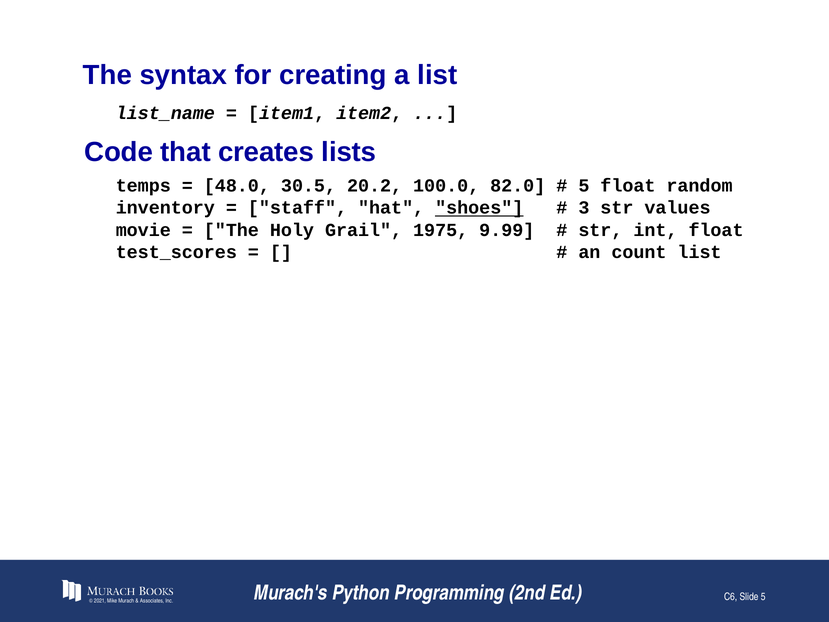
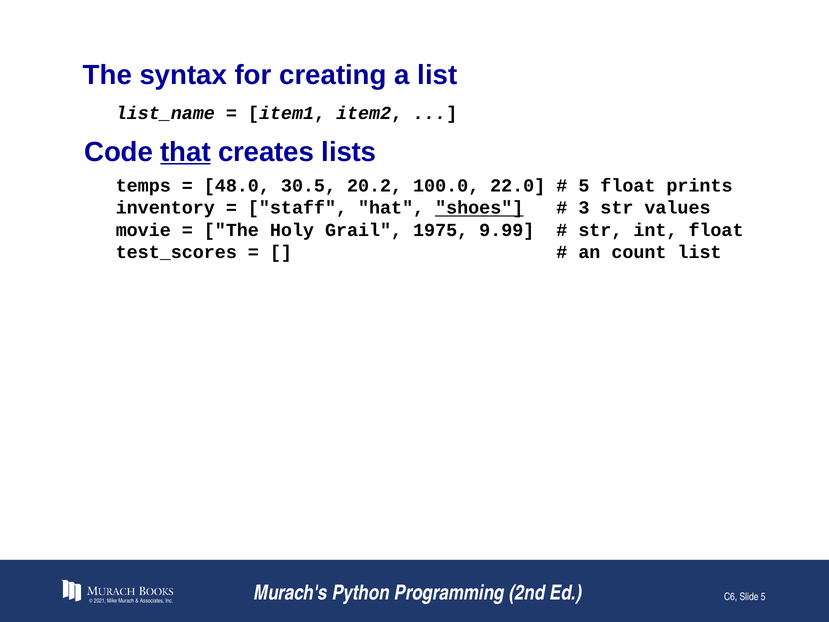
that underline: none -> present (186, 152)
82.0: 82.0 -> 22.0 (518, 186)
random: random -> prints (700, 186)
